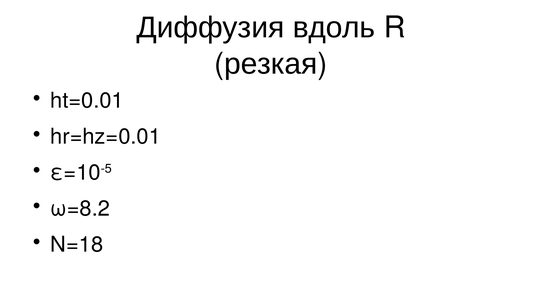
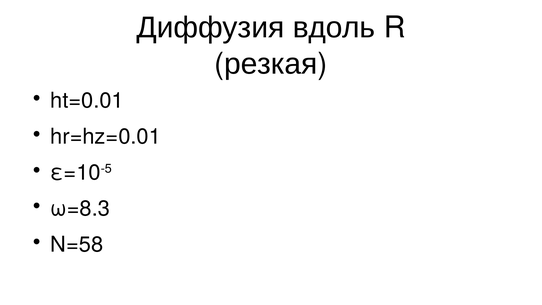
ω=8.2: ω=8.2 -> ω=8.3 (80, 208)
N=18: N=18 -> N=58 (77, 244)
